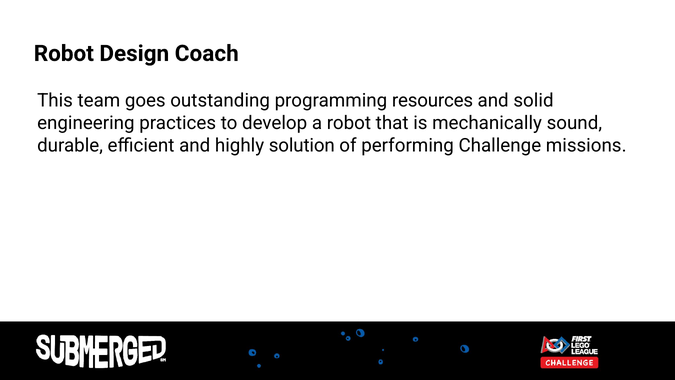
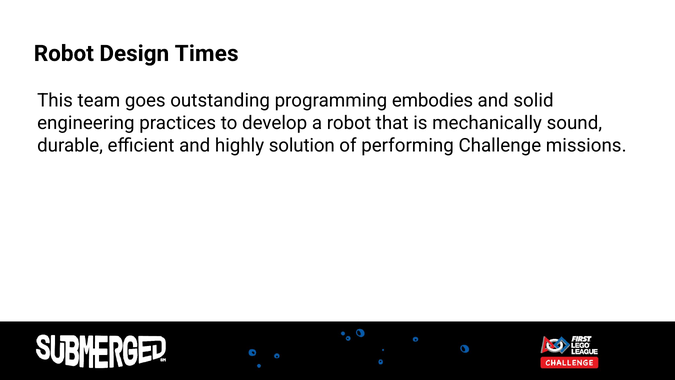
Coach: Coach -> Times (207, 53)
resources: resources -> embodies (433, 100)
